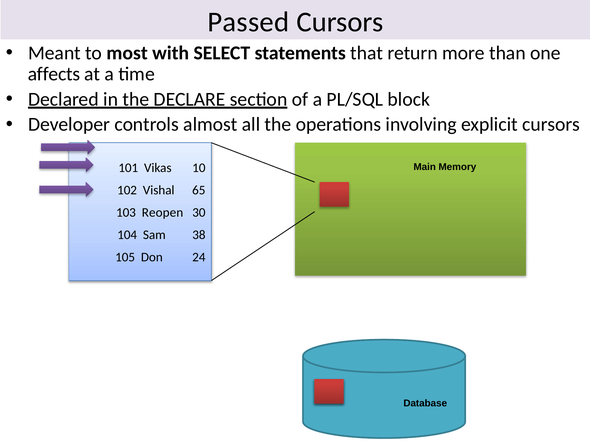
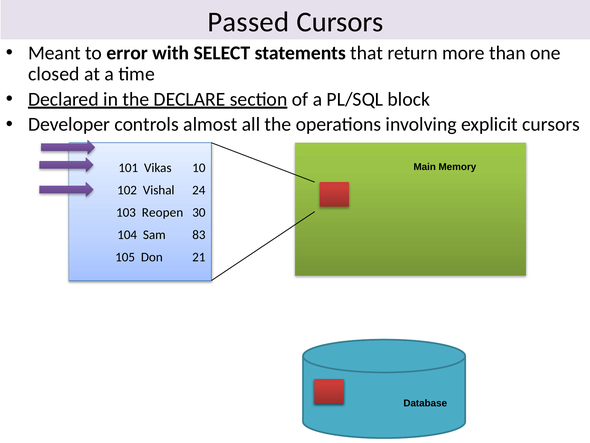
most: most -> error (127, 53)
affects: affects -> closed (54, 74)
65: 65 -> 24 (199, 190)
38: 38 -> 83 (199, 235)
24: 24 -> 21 (199, 257)
